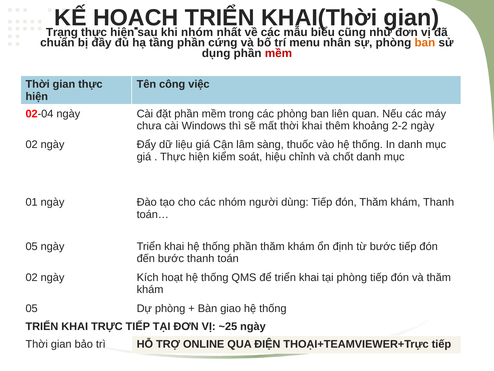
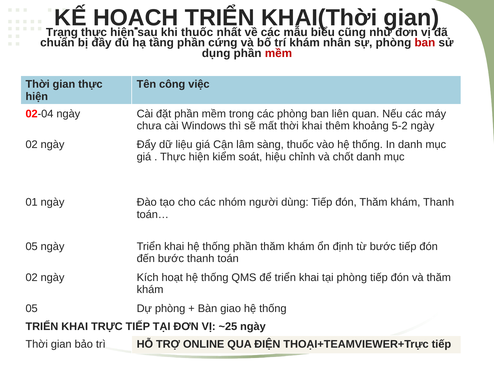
khi nhóm: nhóm -> thuốc (197, 32)
trí menu: menu -> khám (305, 43)
ban colour: orange -> red (425, 43)
2-2: 2-2 -> 5-2 (400, 126)
